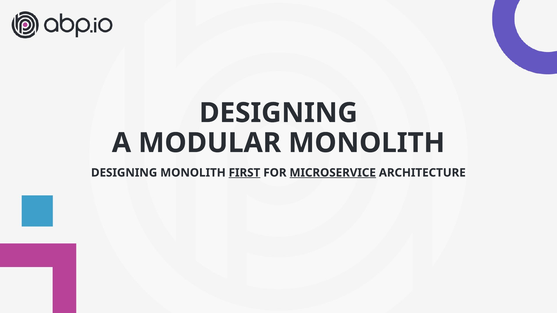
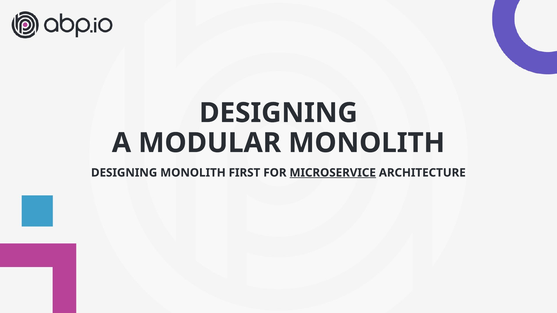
FIRST underline: present -> none (244, 173)
